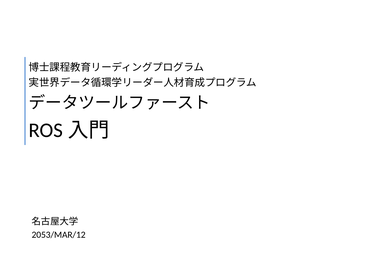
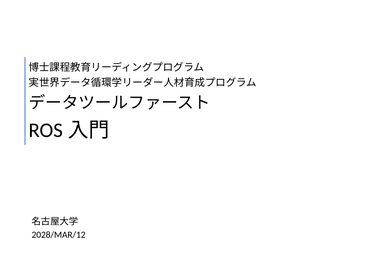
2053/MAR/12: 2053/MAR/12 -> 2028/MAR/12 (59, 235)
